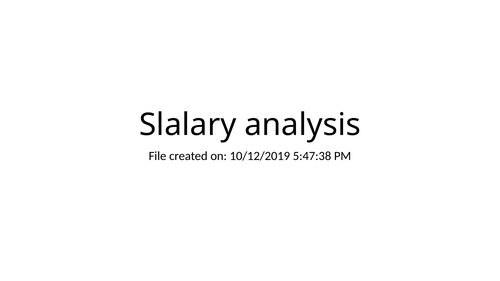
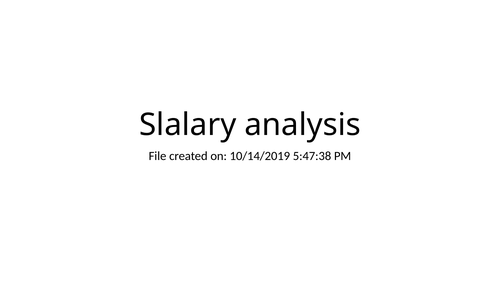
10/12/2019: 10/12/2019 -> 10/14/2019 (260, 156)
